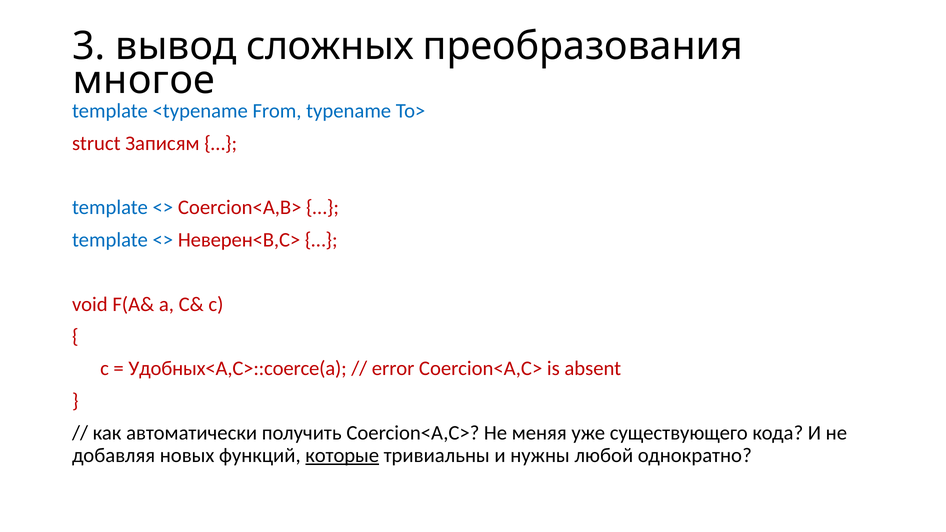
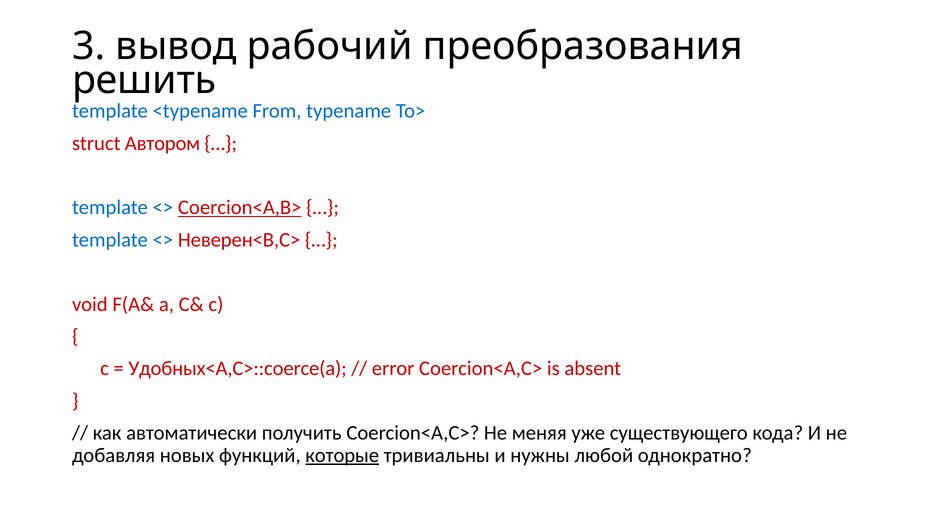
сложных: сложных -> рабочий (330, 46)
многое: многое -> решить (144, 80)
Записям: Записям -> Автором (163, 143)
Coercion<A,B> underline: none -> present (240, 208)
